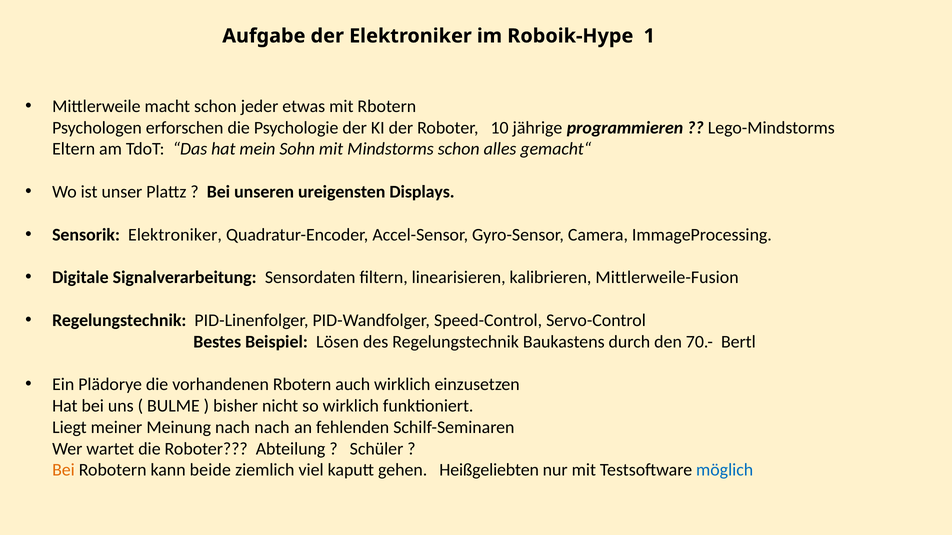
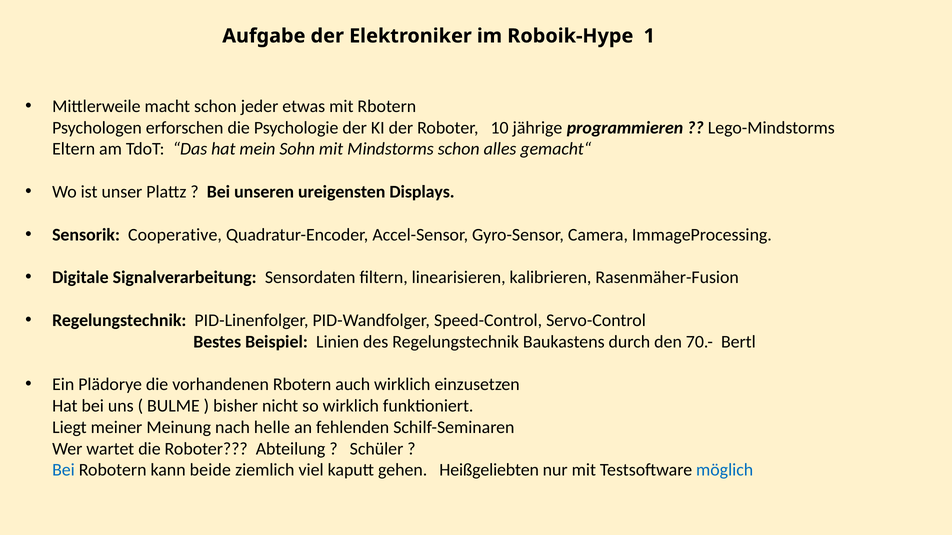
Sensorik Elektroniker: Elektroniker -> Cooperative (175, 235)
Mittlerweile-Fusion: Mittlerweile-Fusion -> Rasenmäher-Fusion (667, 278)
Lösen: Lösen -> Linien (338, 342)
nach nach: nach -> helle (272, 428)
Bei colour: orange -> blue (63, 470)
